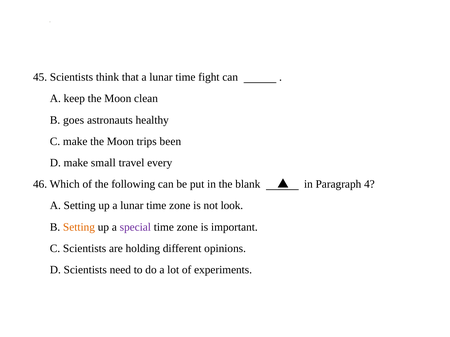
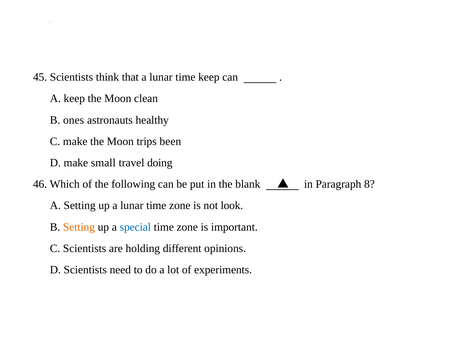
time fight: fight -> keep (209, 77)
goes: goes -> ones (74, 120)
every: every -> doing (160, 163)
4: 4 -> 8 (369, 184)
special colour: purple -> blue (135, 227)
